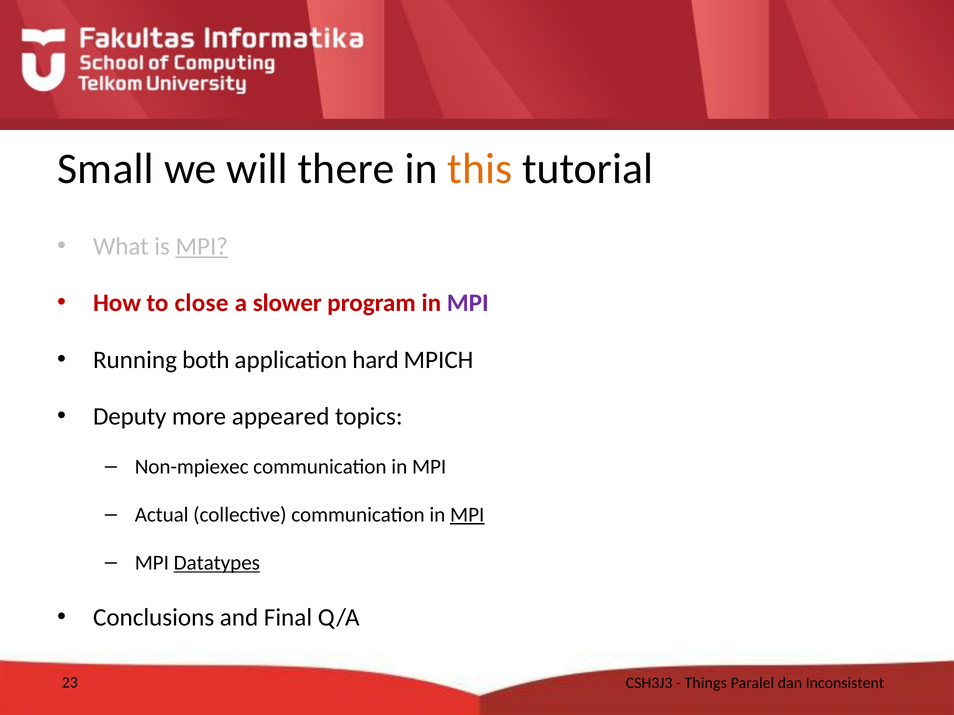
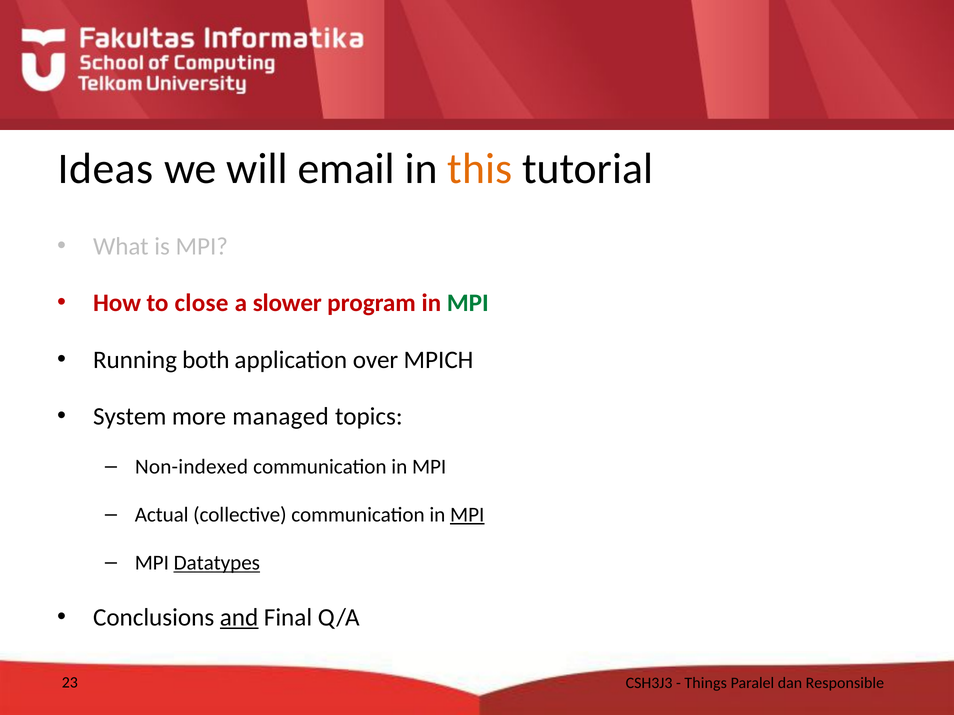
Small: Small -> Ideas (105, 169)
there: there -> email (346, 169)
MPI underline: present -> none (202, 246)
MPI colour: purple -> green (468, 303)
hard: hard -> over (375, 360)
Deputy: Deputy -> System (130, 417)
appeared: appeared -> managed (281, 417)
Non-mpiexec: Non-mpiexec -> Non-indexed (192, 467)
and underline: none -> present (239, 618)
Inconsistent: Inconsistent -> Responsible (845, 683)
